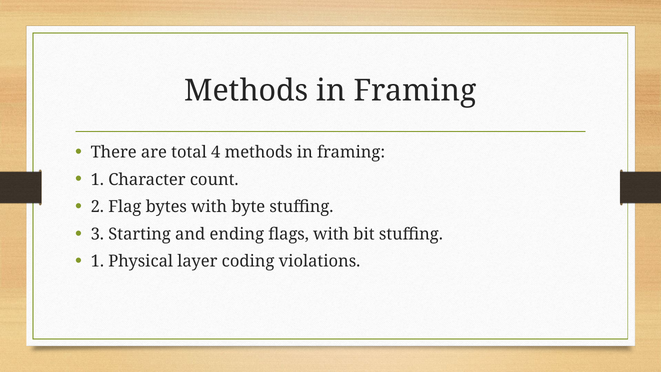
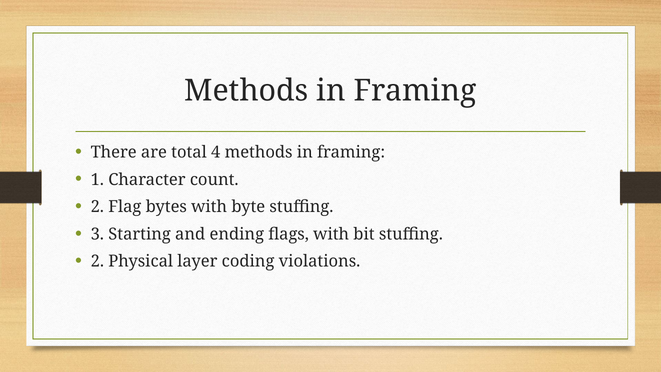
1: 1 -> 2 (97, 261)
